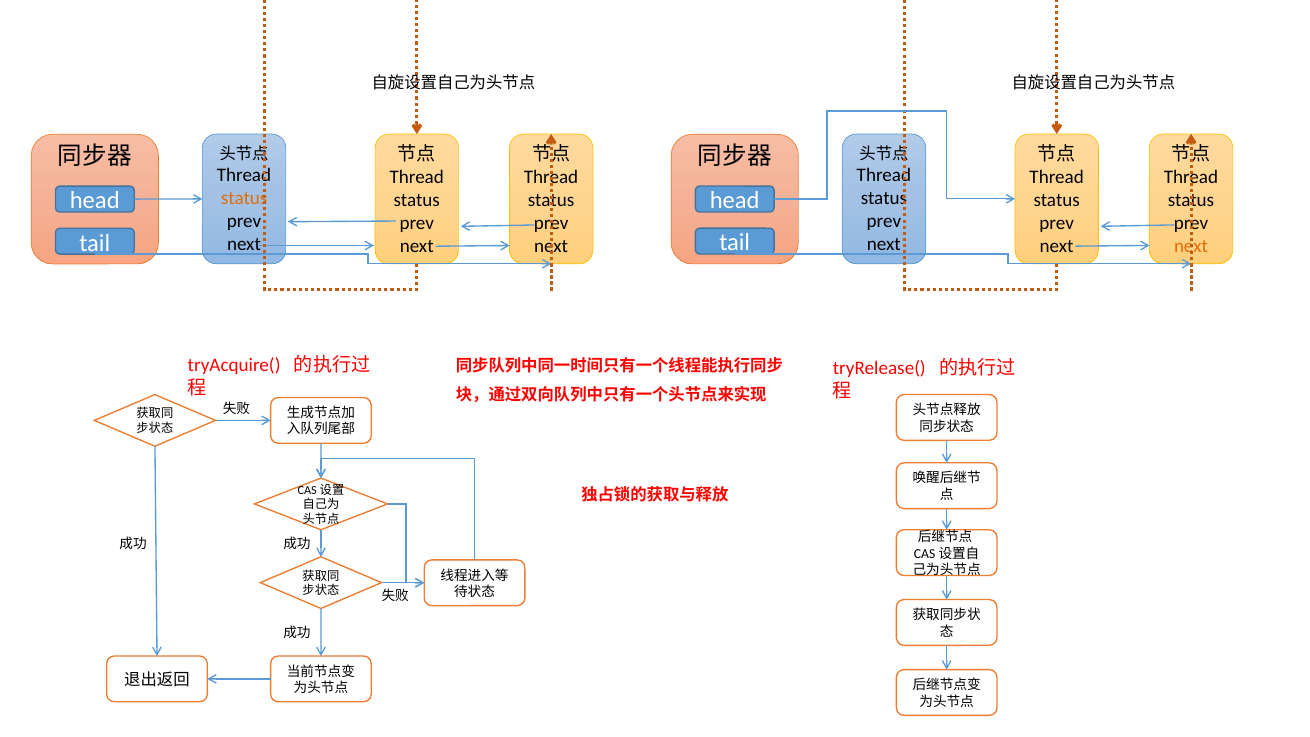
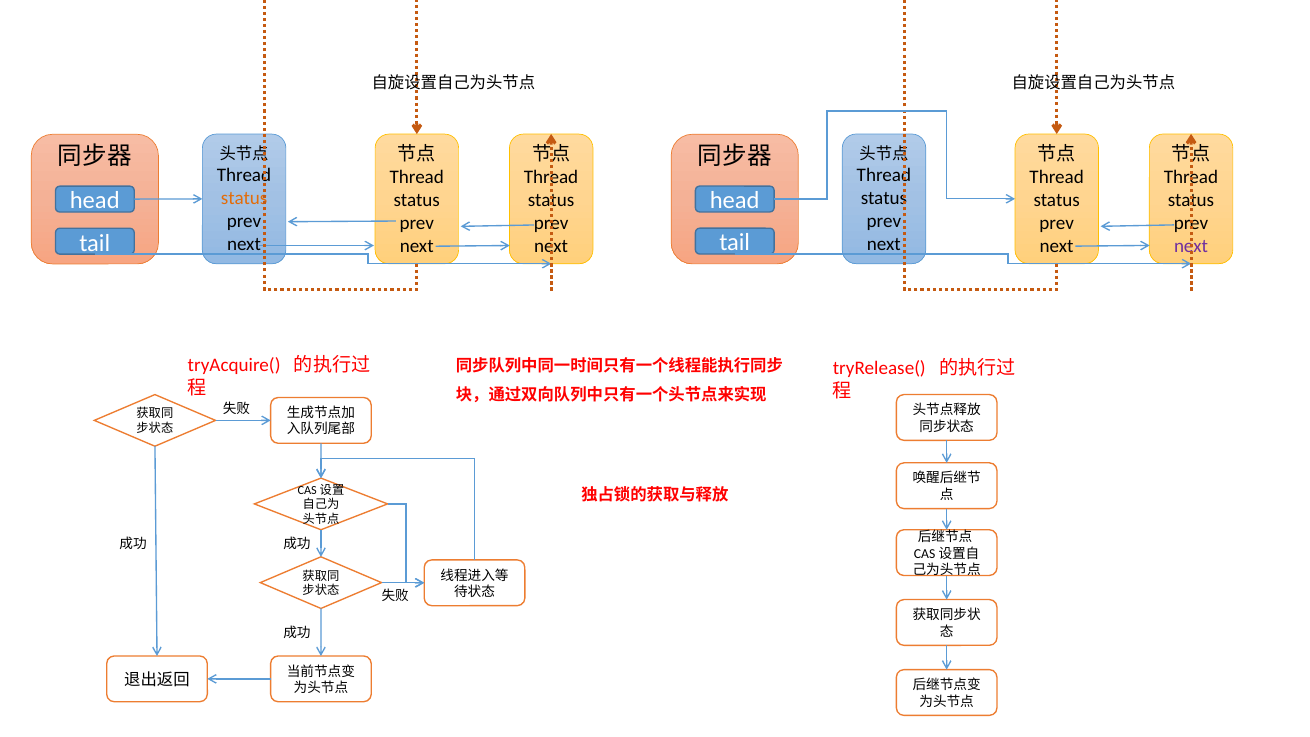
next colour: orange -> purple (1191, 246)
